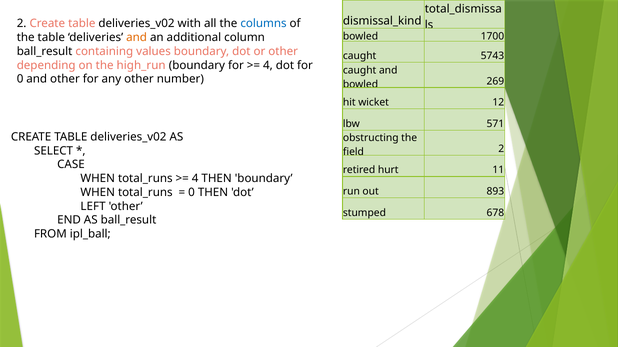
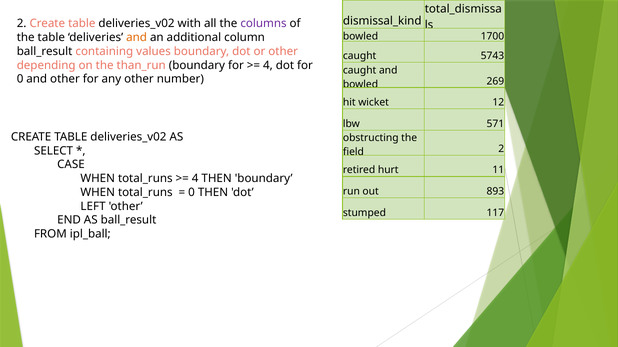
columns colour: blue -> purple (264, 24)
high_run: high_run -> than_run (141, 65)
678: 678 -> 117 (495, 213)
